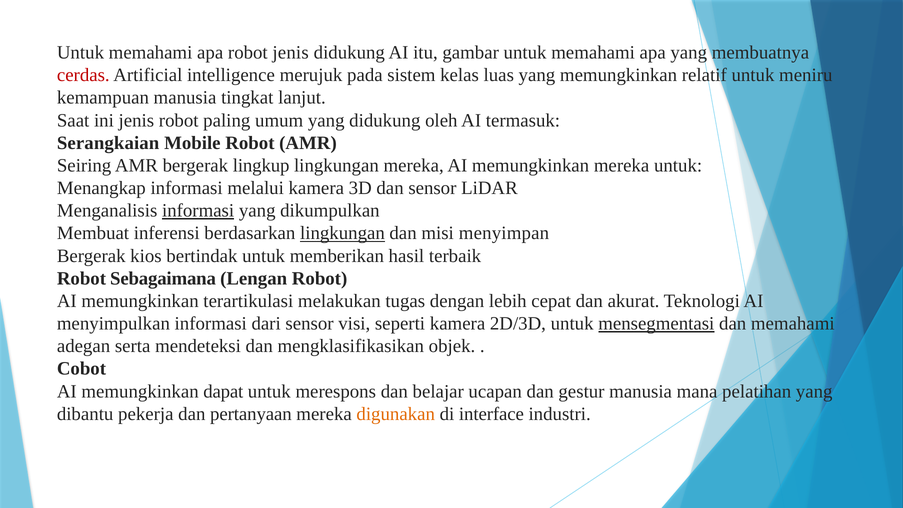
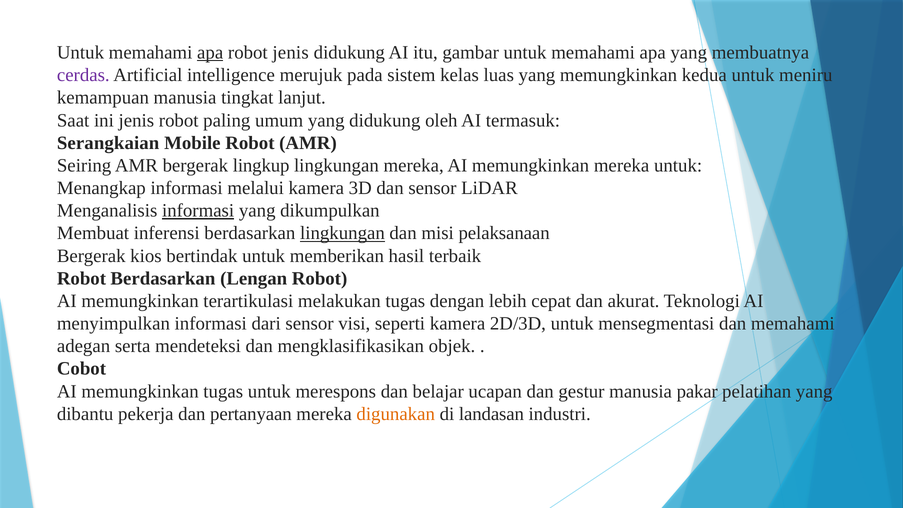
apa underline: none -> present (210, 53)
cerdas colour: red -> purple (83, 75)
relatif: relatif -> kedua (704, 75)
menyimpan: menyimpan -> pelaksanaan (504, 233)
Robot Sebagaimana: Sebagaimana -> Berdasarkan (163, 278)
mensegmentasi underline: present -> none (656, 324)
memungkinkan dapat: dapat -> tugas (223, 391)
mana: mana -> pakar (697, 391)
interface: interface -> landasan (491, 414)
